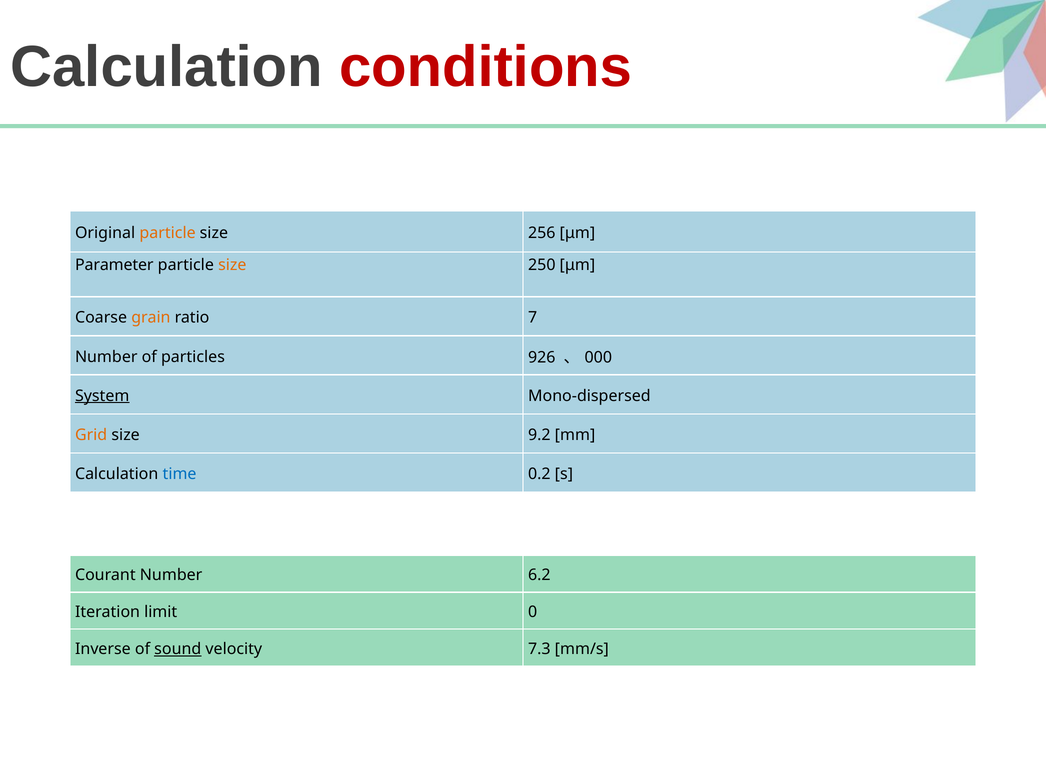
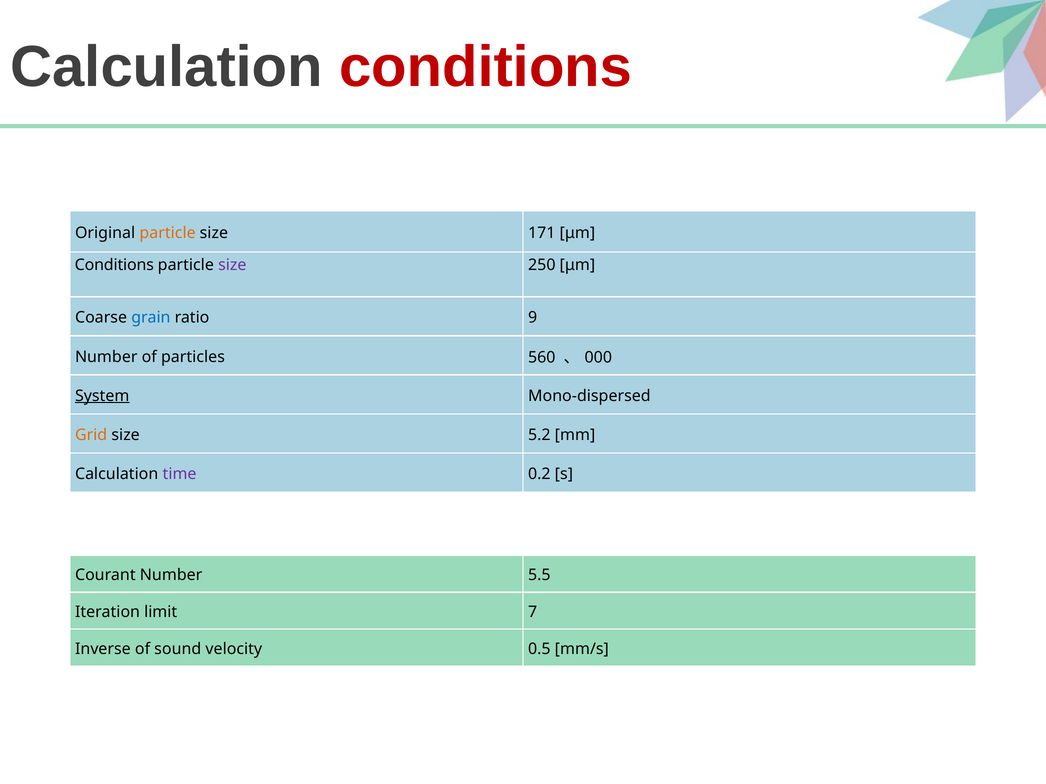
256: 256 -> 171 (542, 233)
Parameter: Parameter -> Conditions (114, 265)
size colour: orange -> purple (232, 265)
grain colour: orange -> blue (151, 318)
7: 7 -> 9 (533, 318)
926: 926 -> 560 (542, 358)
9.2: 9.2 -> 5.2 (539, 435)
time colour: blue -> purple (180, 474)
6.2: 6.2 -> 5.5 (539, 576)
0: 0 -> 7 (533, 612)
sound underline: present -> none (178, 649)
7.3: 7.3 -> 0.5 (539, 649)
